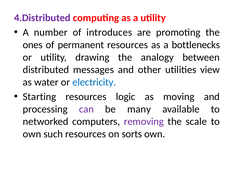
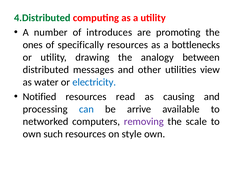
4.Distributed colour: purple -> green (42, 18)
permanent: permanent -> specifically (81, 45)
Starting: Starting -> Notified (40, 97)
logic: logic -> read (126, 97)
moving: moving -> causing (179, 97)
can colour: purple -> blue (86, 109)
many: many -> arrive (139, 109)
sorts: sorts -> style (132, 134)
